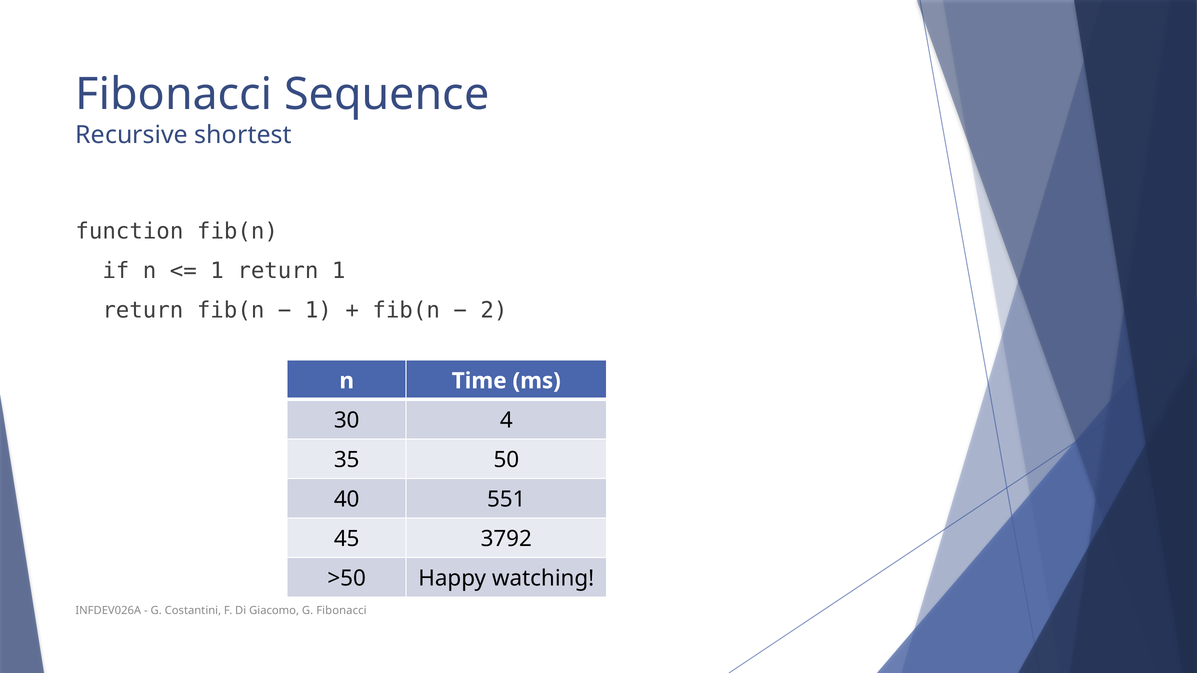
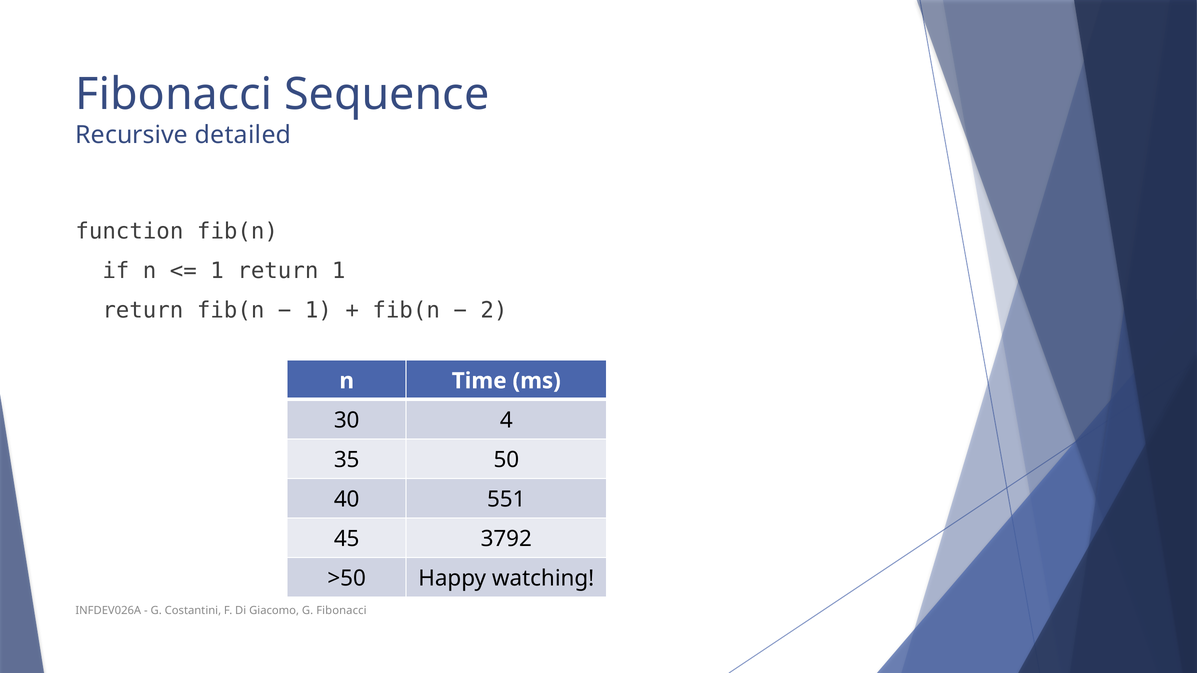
shortest: shortest -> detailed (243, 135)
